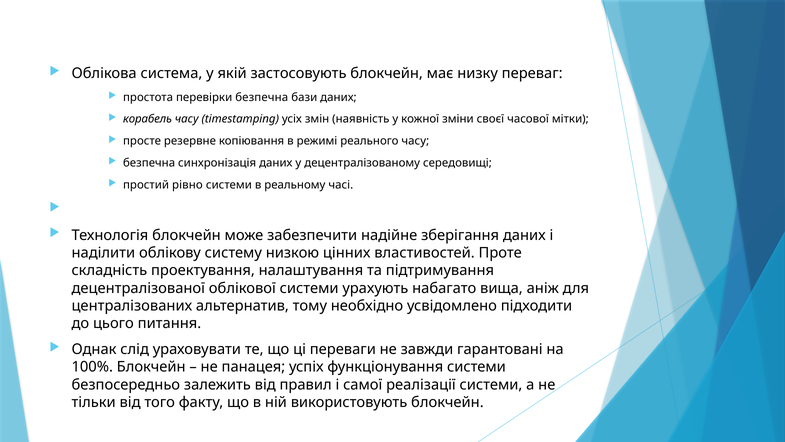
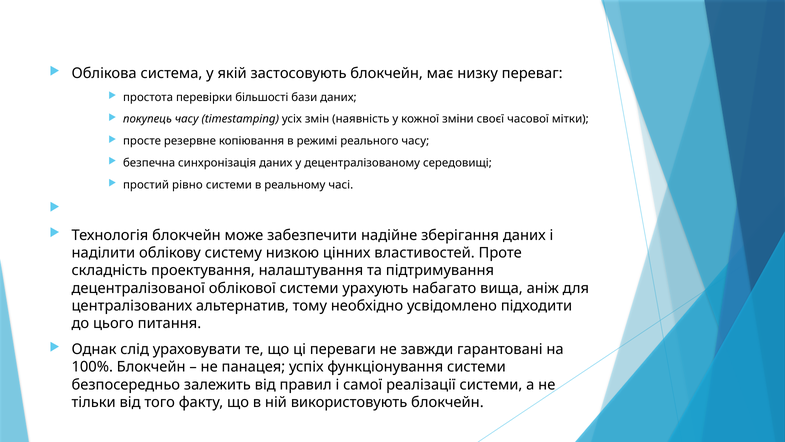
перевірки безпечна: безпечна -> більшості (262, 97)
корабель: корабель -> покупець (147, 119)
